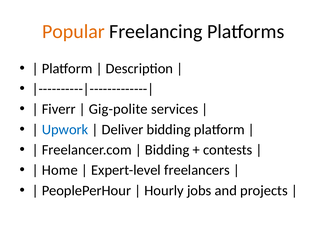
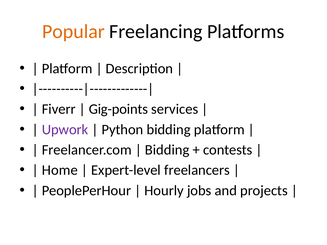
Gig-polite: Gig-polite -> Gig-points (118, 109)
Upwork colour: blue -> purple (65, 130)
Deliver: Deliver -> Python (122, 130)
